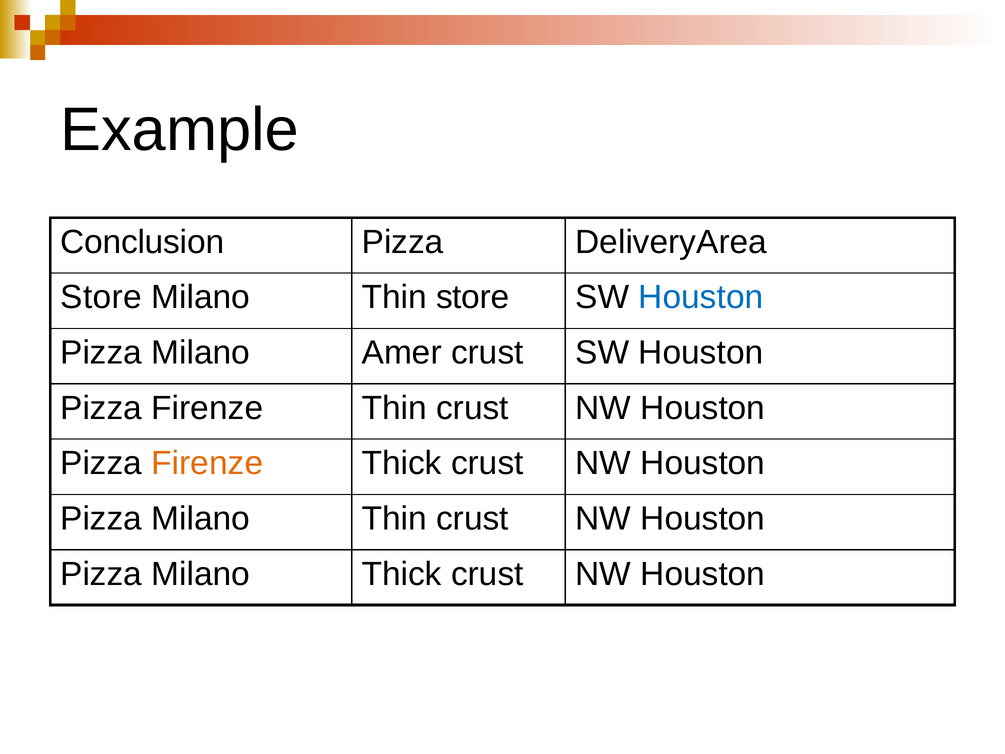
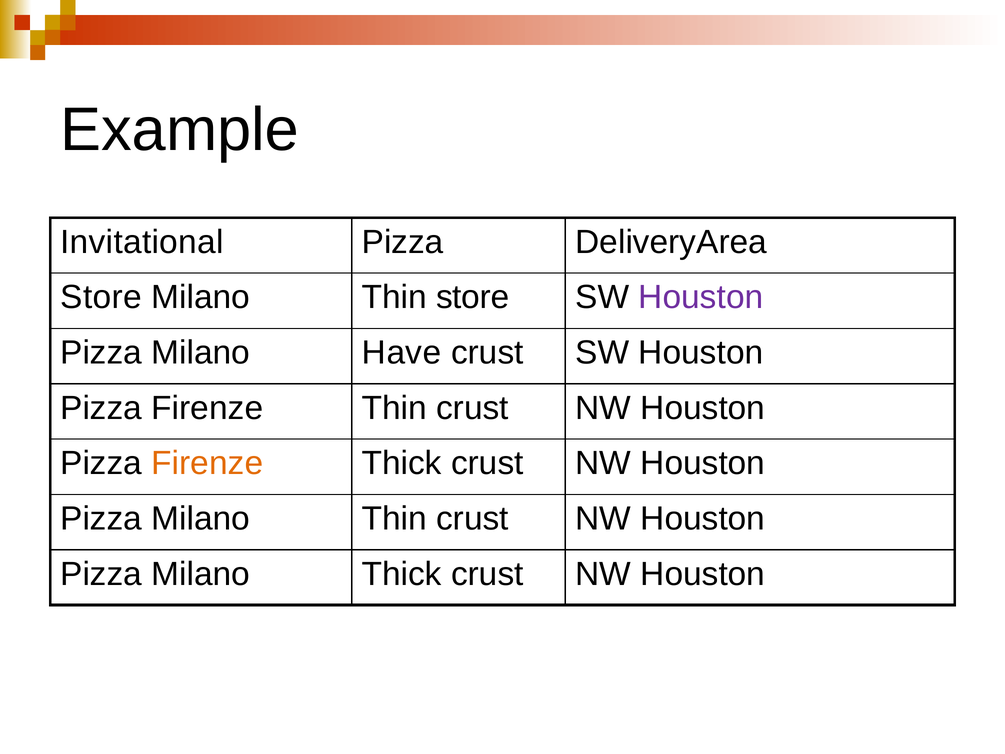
Conclusion: Conclusion -> Invitational (142, 242)
Houston colour: blue -> purple (701, 297)
Amer: Amer -> Have (402, 353)
